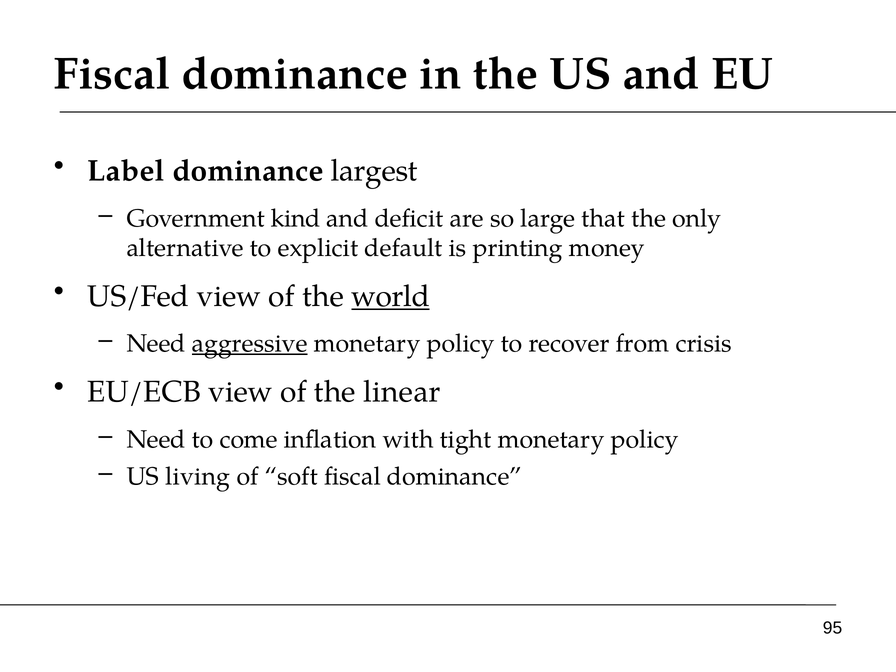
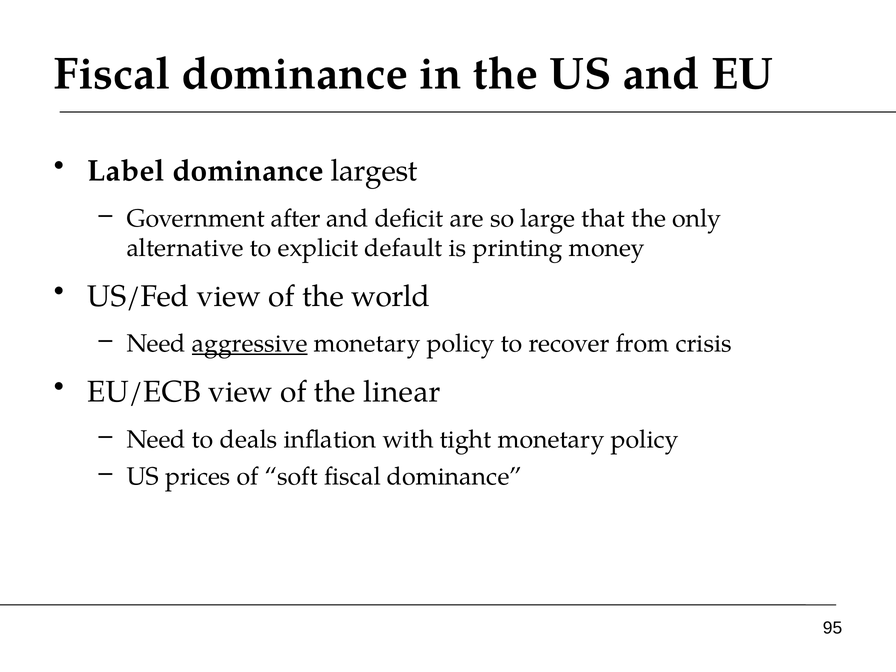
kind: kind -> after (296, 218)
world underline: present -> none (391, 296)
come: come -> deals (249, 439)
living: living -> prices (198, 477)
